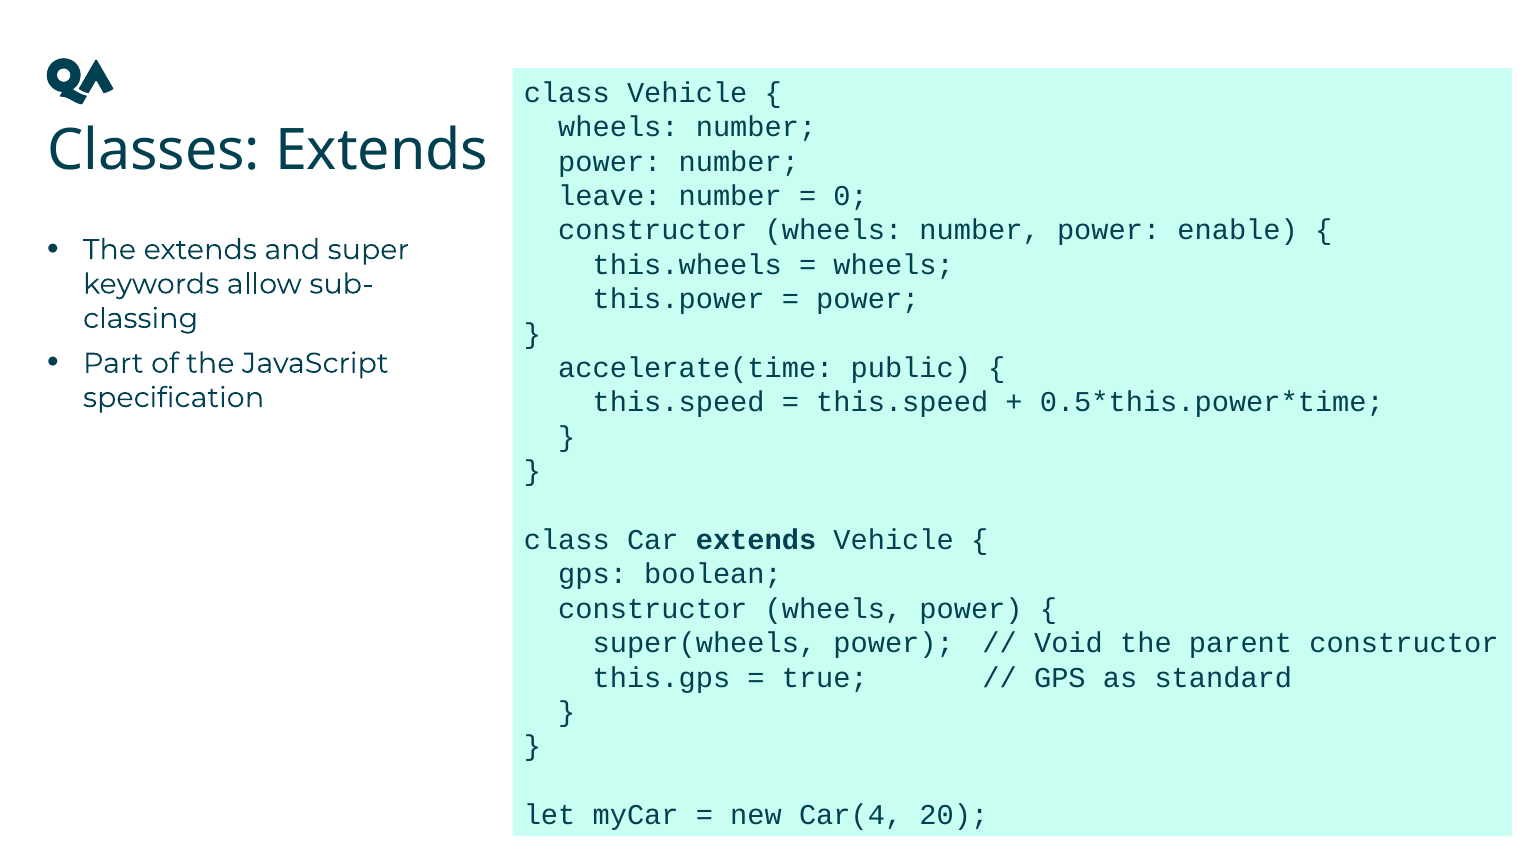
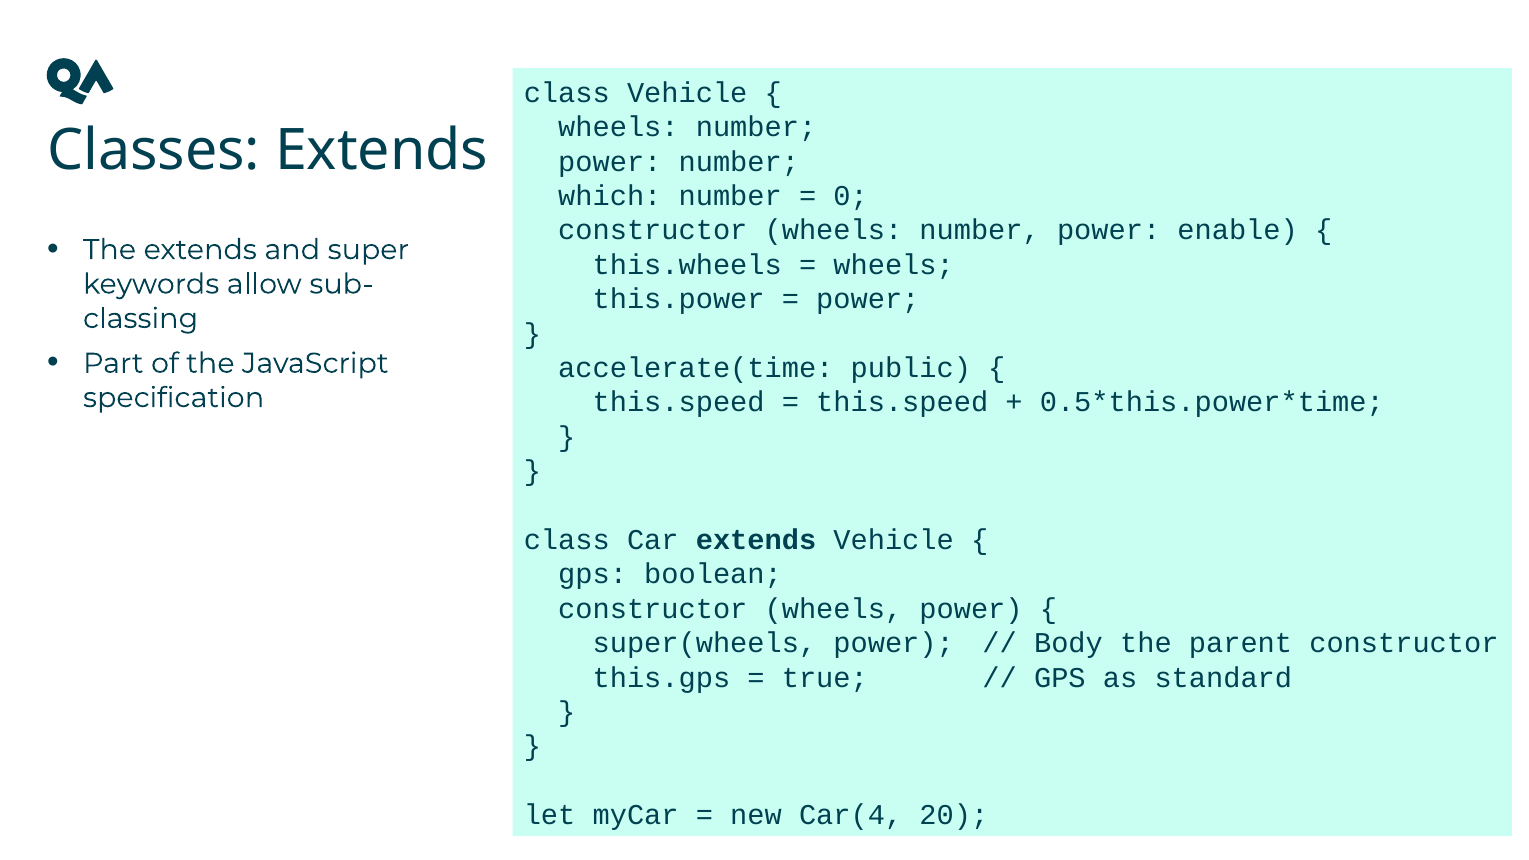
leave: leave -> which (610, 196)
Void: Void -> Body (1068, 643)
